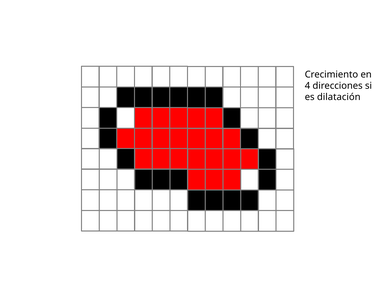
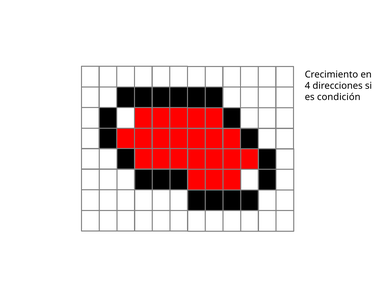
dilatación: dilatación -> condición (339, 97)
